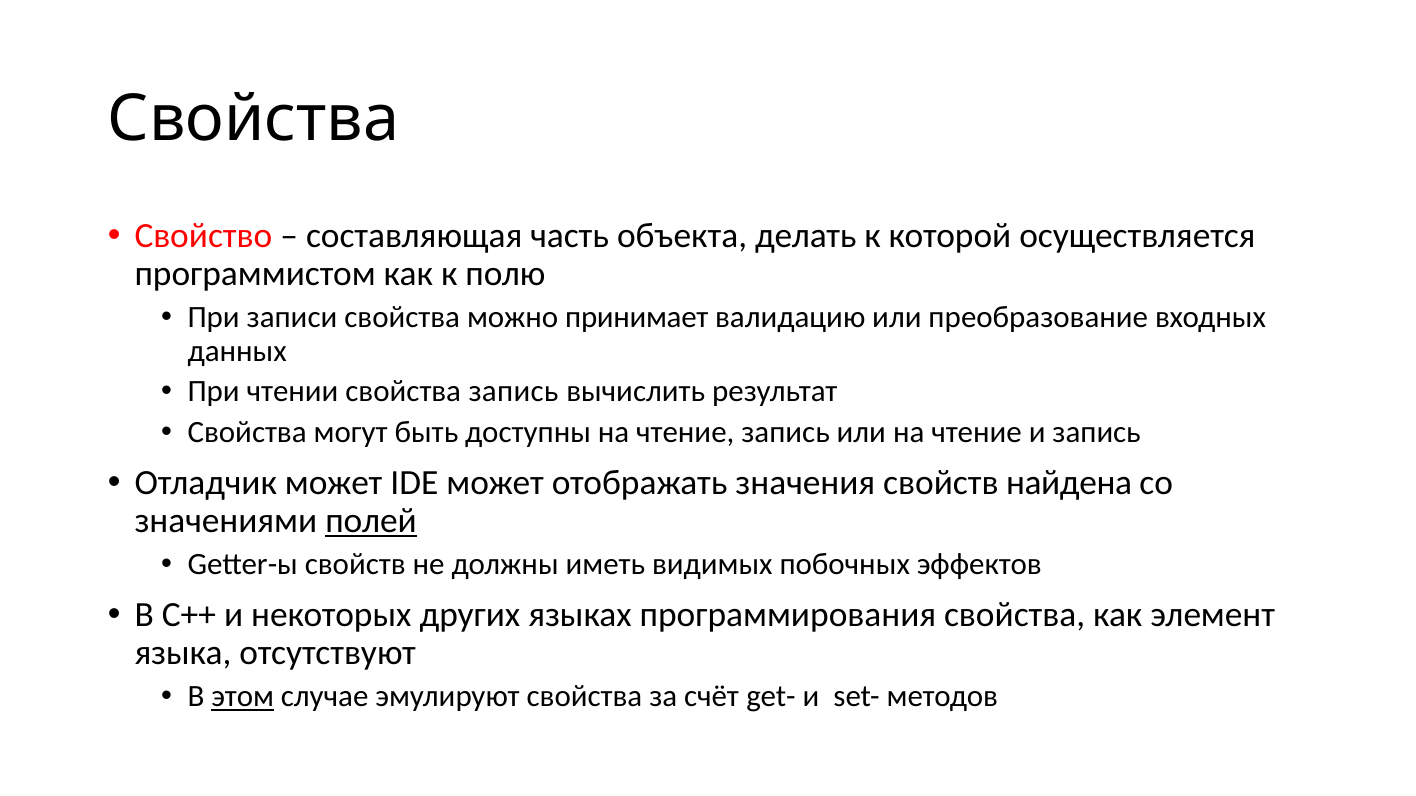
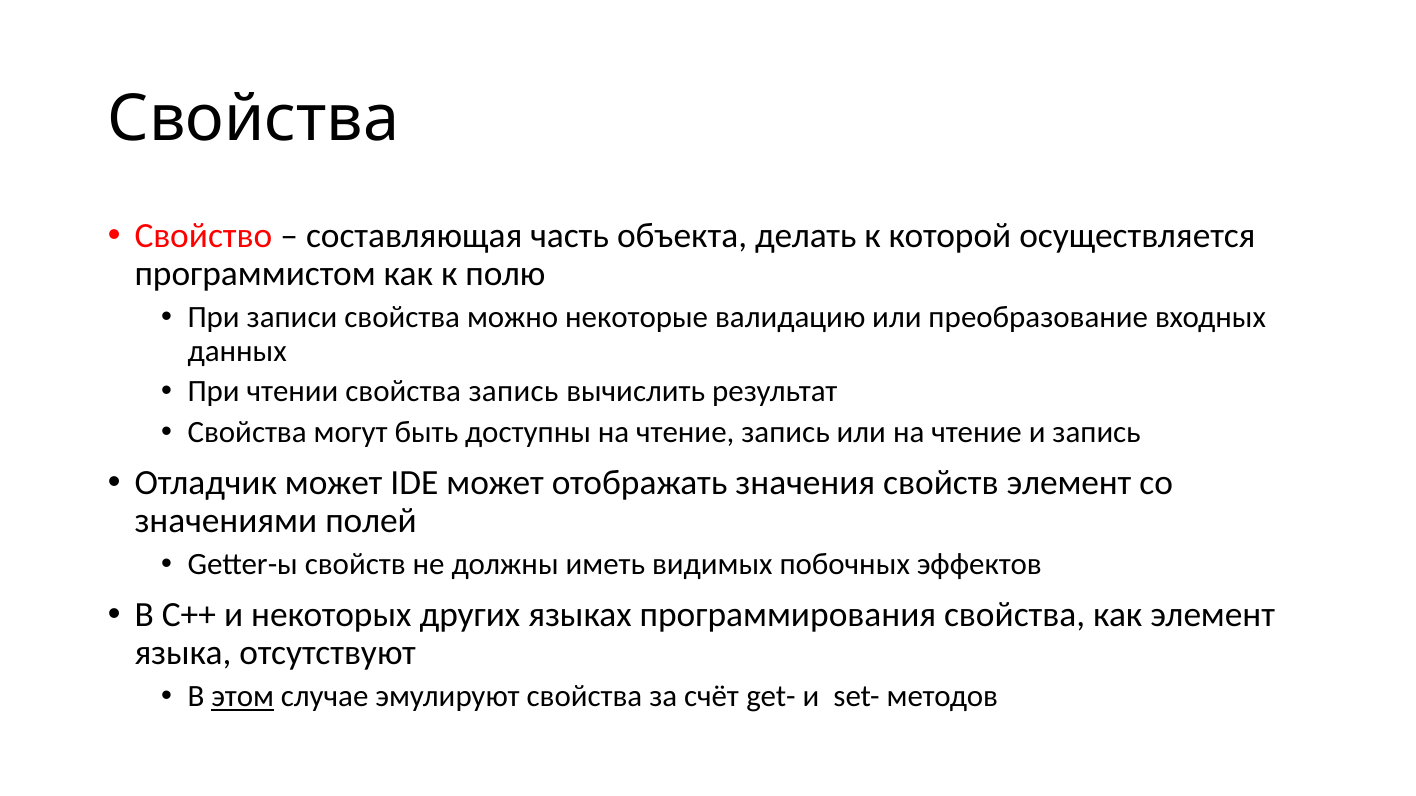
принимает: принимает -> некоторые (637, 318)
свойств найдена: найдена -> элемент (1069, 483)
полей underline: present -> none (371, 522)
